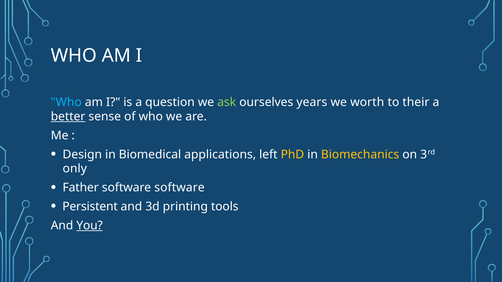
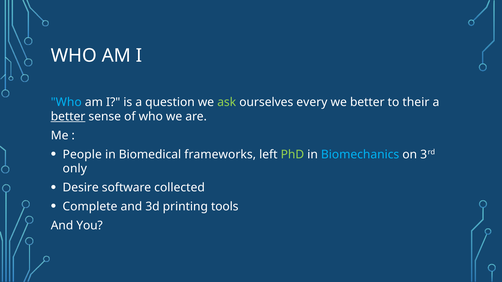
years: years -> every (312, 102)
we worth: worth -> better (367, 102)
Design: Design -> People (82, 155)
applications: applications -> frameworks (220, 155)
PhD colour: yellow -> light green (292, 155)
Biomechanics colour: yellow -> light blue (360, 155)
Father: Father -> Desire (81, 188)
software software: software -> collected (180, 188)
Persistent: Persistent -> Complete (90, 207)
You underline: present -> none (90, 226)
